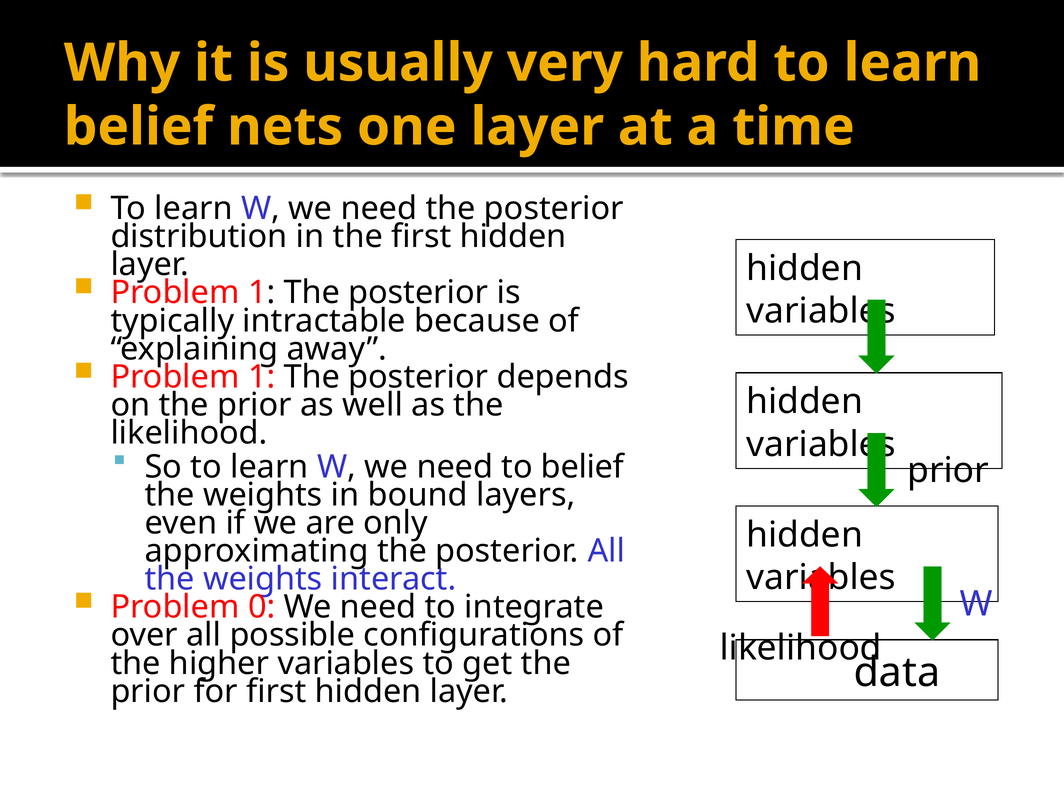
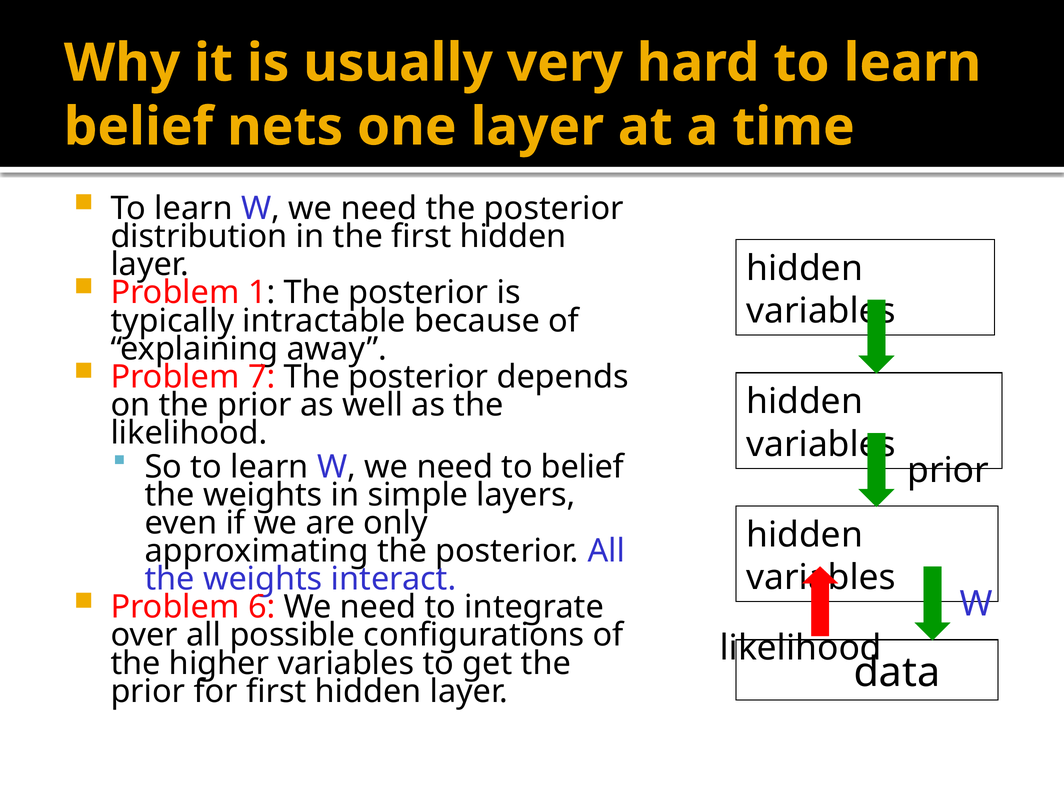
1: 1 -> 7 (262, 377)
bound: bound -> simple (418, 495)
0: 0 -> 6 (262, 607)
